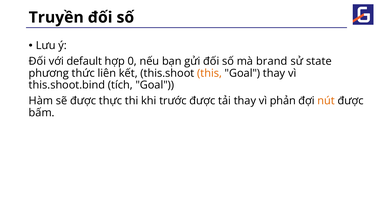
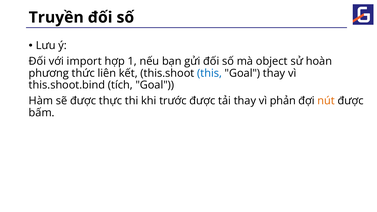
default: default -> import (84, 61)
0: 0 -> 1 (132, 61)
brand: brand -> object (272, 61)
state: state -> hoàn (319, 61)
this colour: orange -> blue (210, 73)
